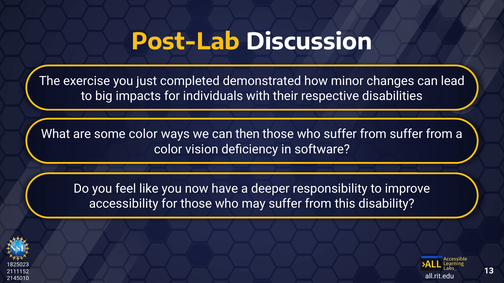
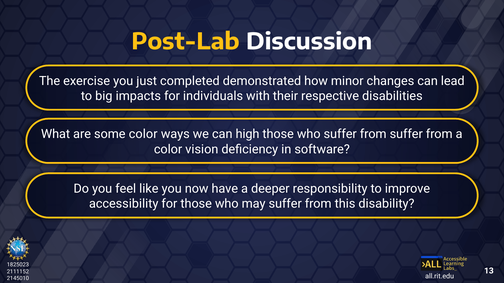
then: then -> high (247, 134)
